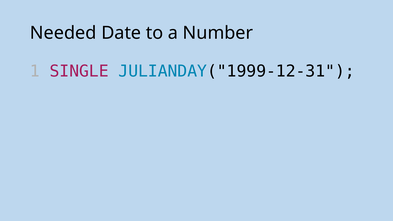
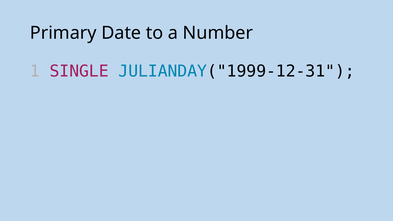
Needed: Needed -> Primary (63, 33)
